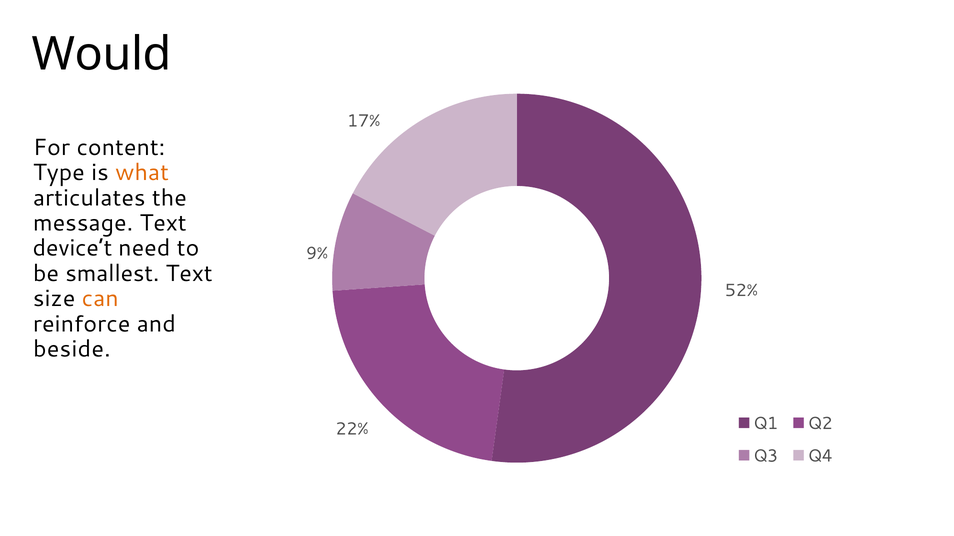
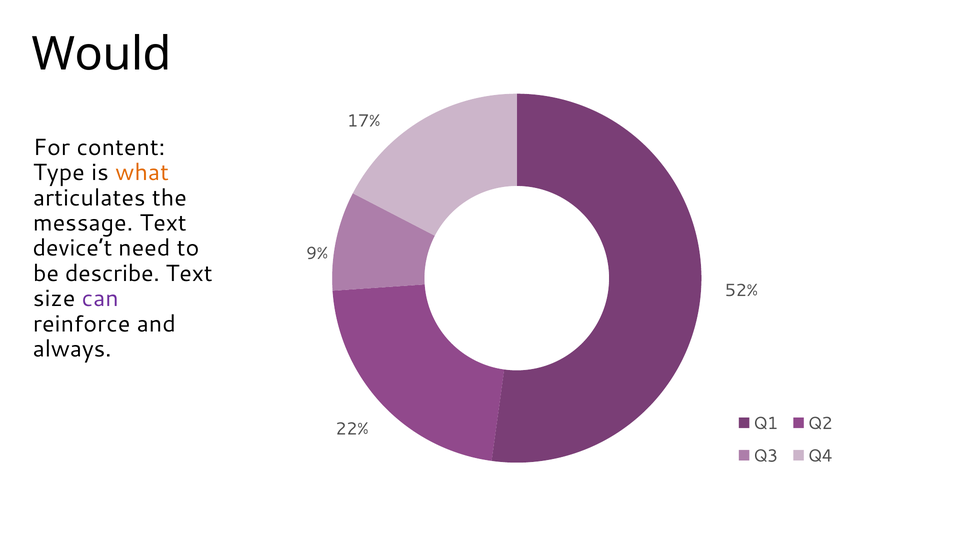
smallest: smallest -> describe (112, 274)
can colour: orange -> purple (100, 299)
beside: beside -> always (72, 349)
